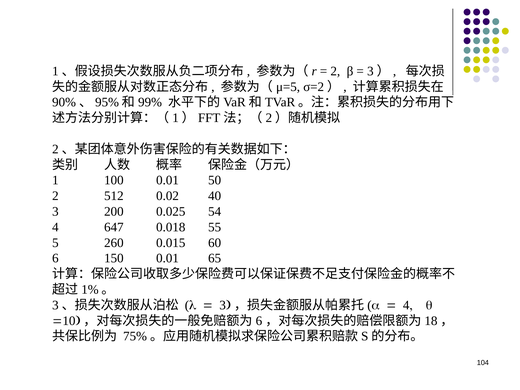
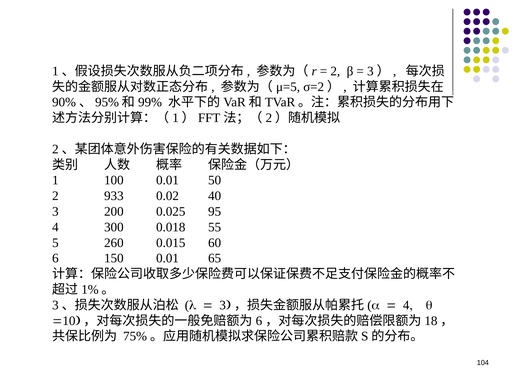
512: 512 -> 933 (114, 196)
54: 54 -> 95 (215, 212)
647: 647 -> 300 (114, 227)
